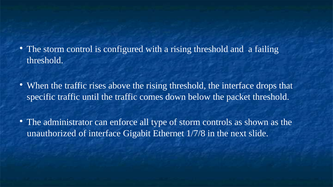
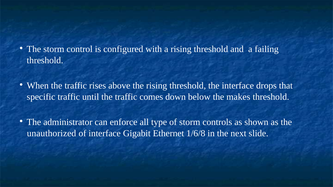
packet: packet -> makes (238, 97)
1/7/8: 1/7/8 -> 1/6/8 (196, 133)
